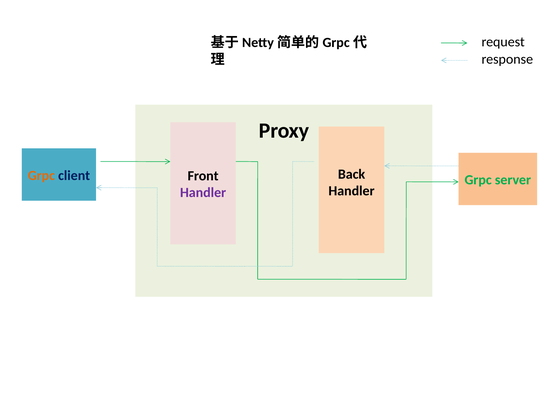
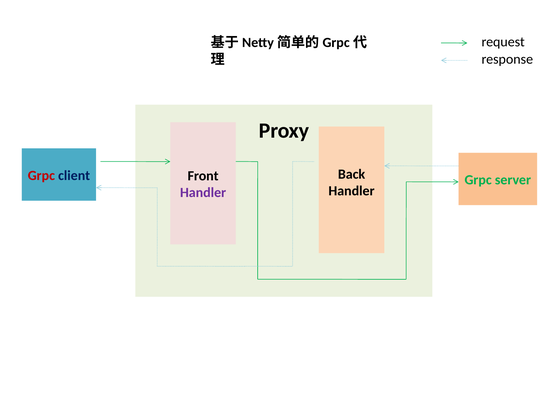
Grpc colour: orange -> red (41, 176)
